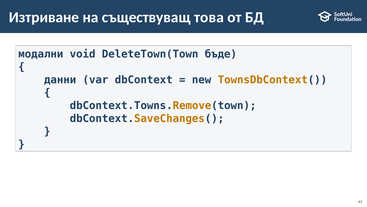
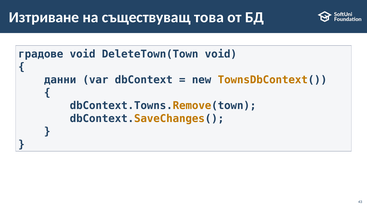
модални: модални -> градове (41, 54)
DeleteTown(Town бъде: бъде -> void (221, 54)
